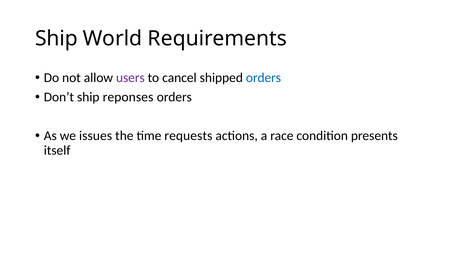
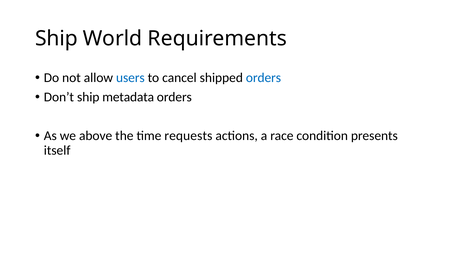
users colour: purple -> blue (130, 78)
reponses: reponses -> metadata (128, 97)
issues: issues -> above (96, 136)
